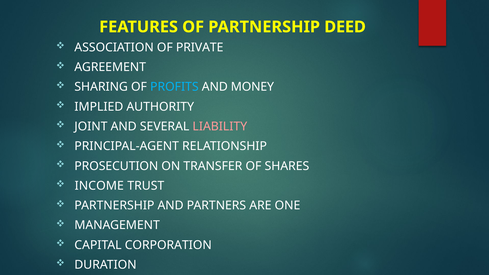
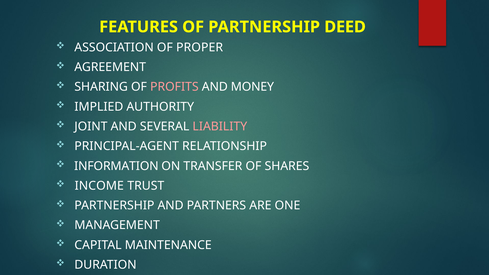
PRIVATE: PRIVATE -> PROPER (200, 47)
PROFITS colour: light blue -> pink (174, 87)
PROSECUTION: PROSECUTION -> INFORMATION (116, 166)
CORPORATION: CORPORATION -> MAINTENANCE (168, 245)
